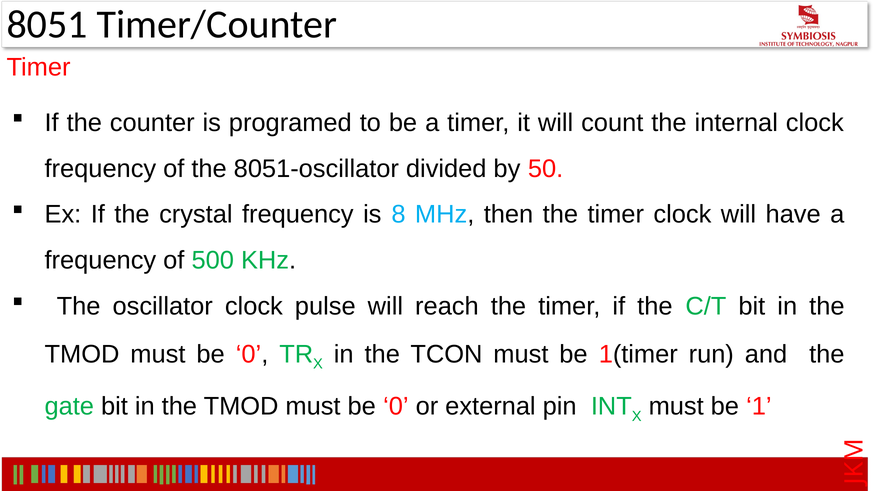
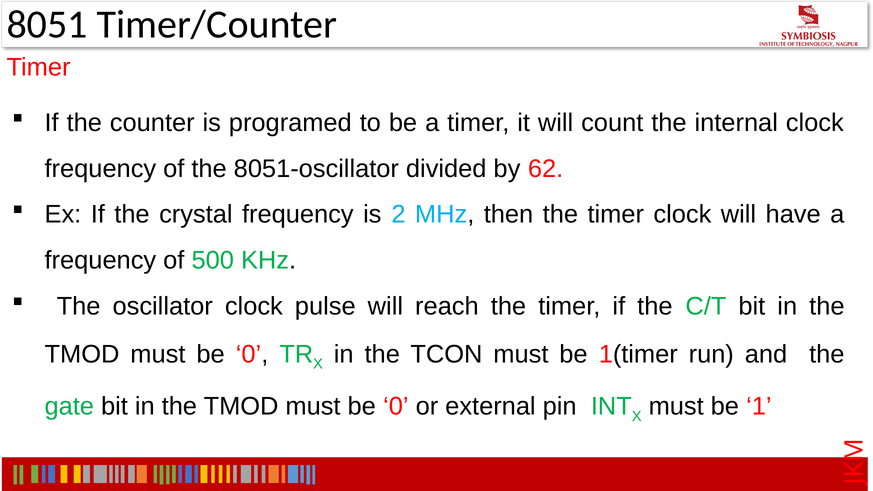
50: 50 -> 62 (546, 169)
8: 8 -> 2 (398, 215)
